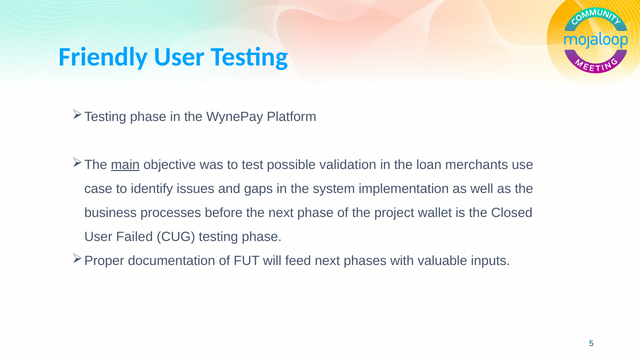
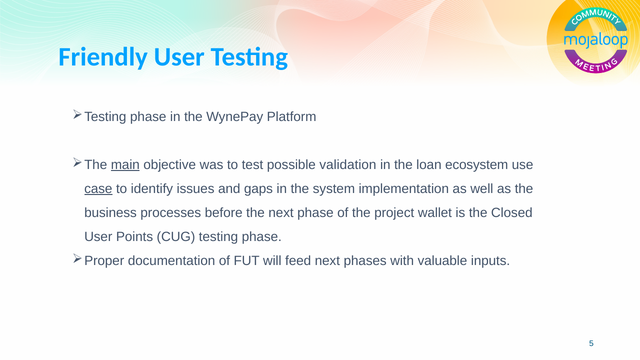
merchants: merchants -> ecosystem (477, 165)
case underline: none -> present (98, 189)
Failed: Failed -> Points (135, 237)
